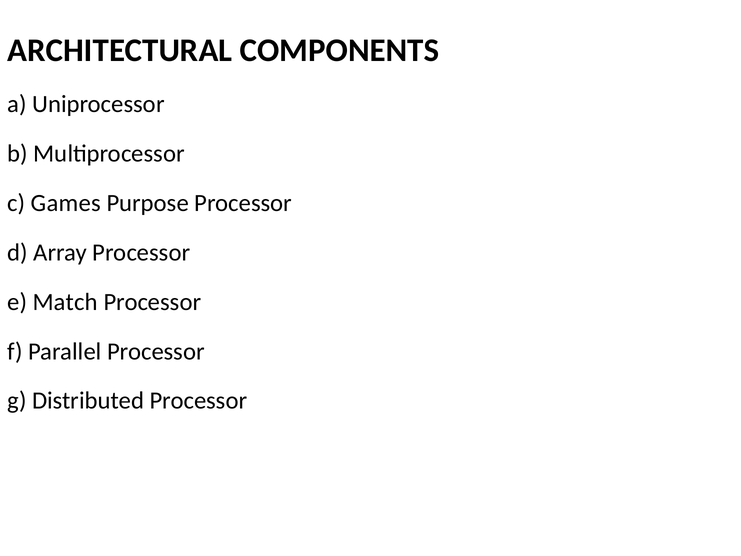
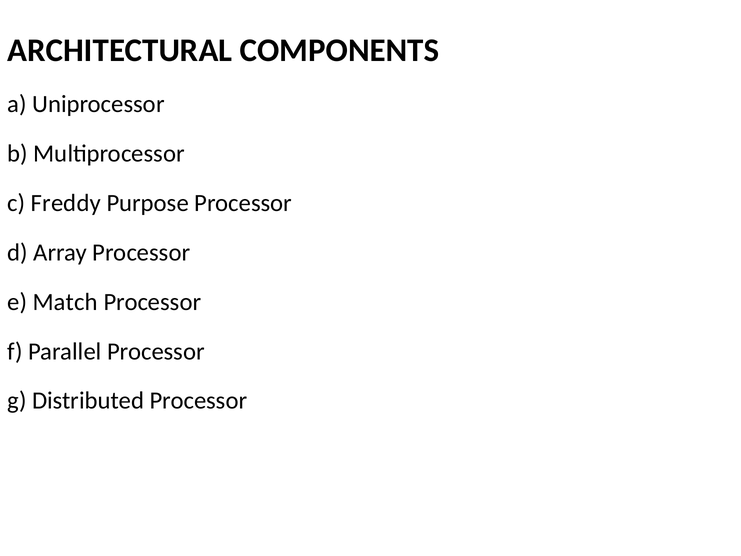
Games: Games -> Freddy (66, 203)
